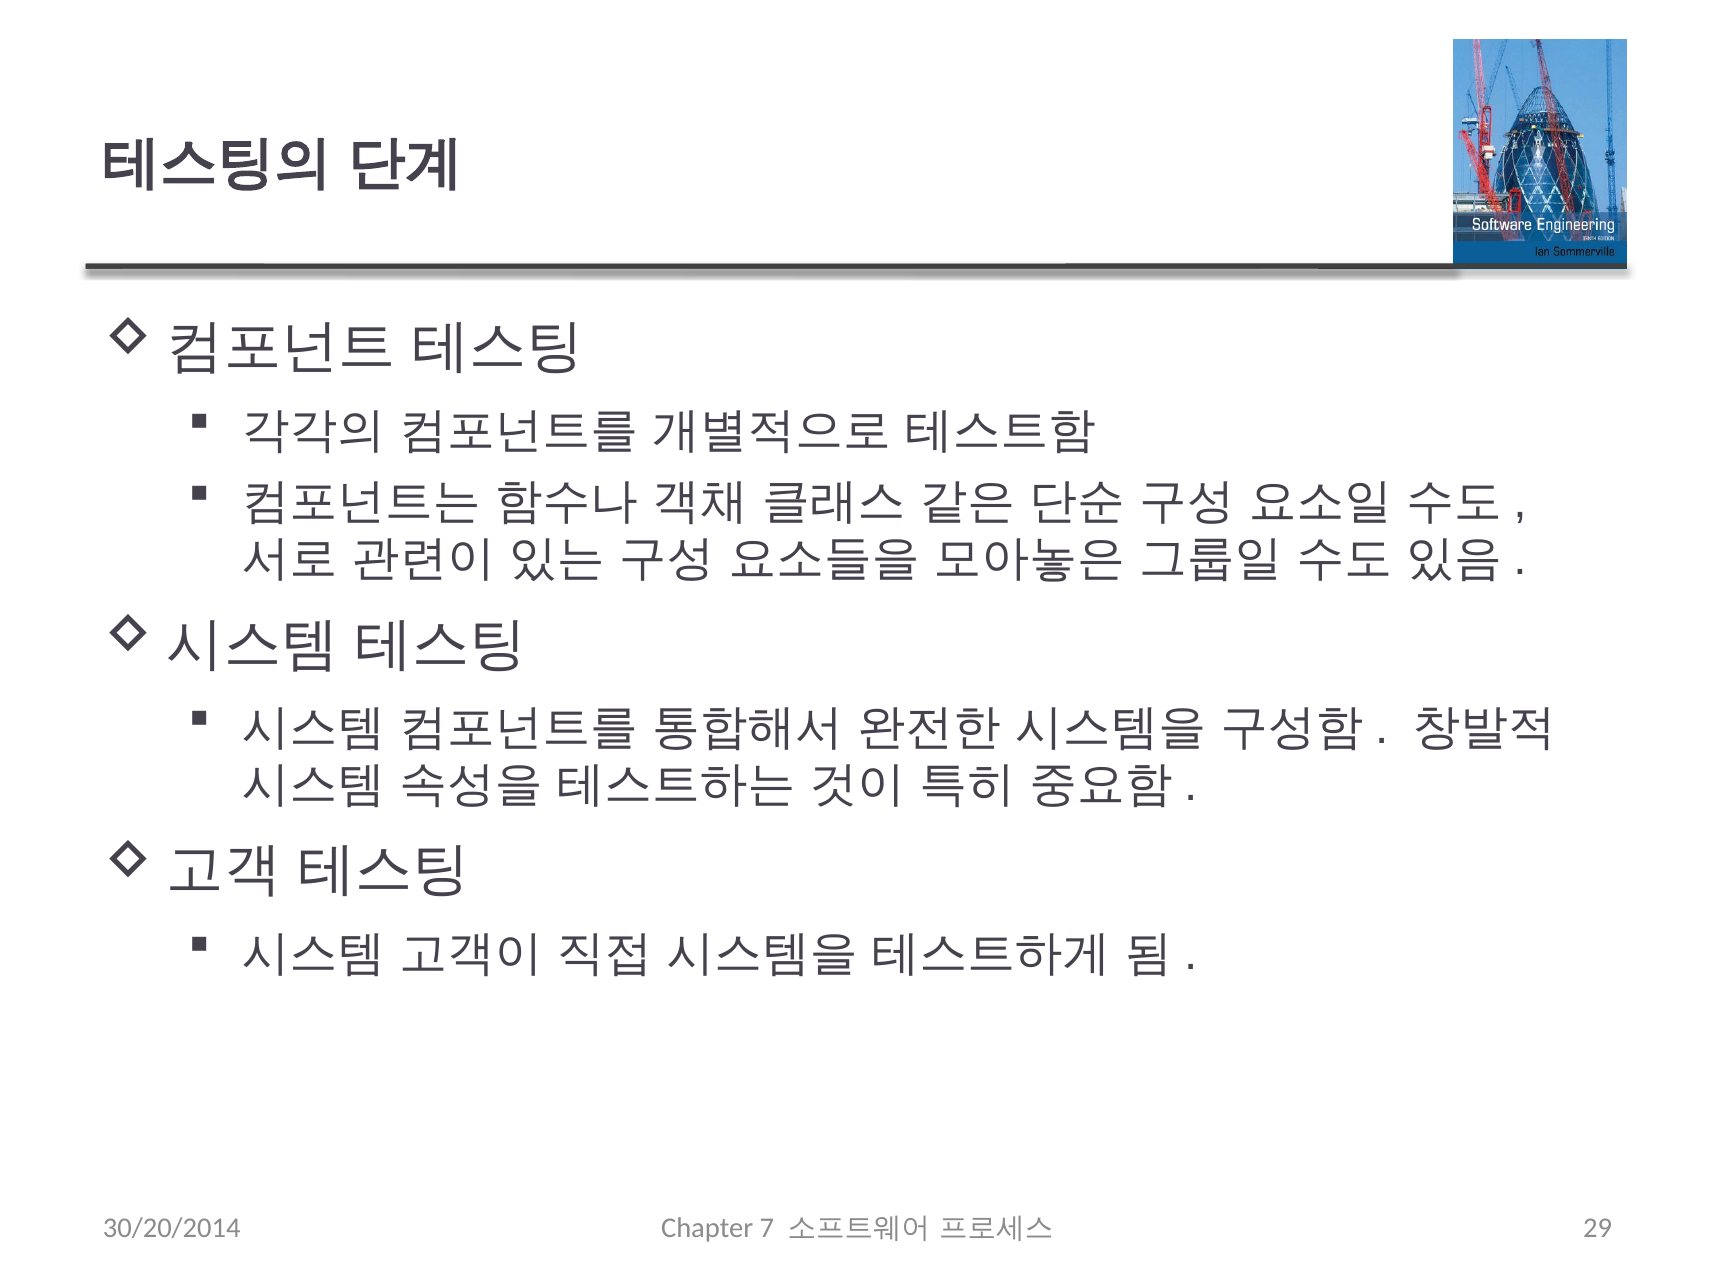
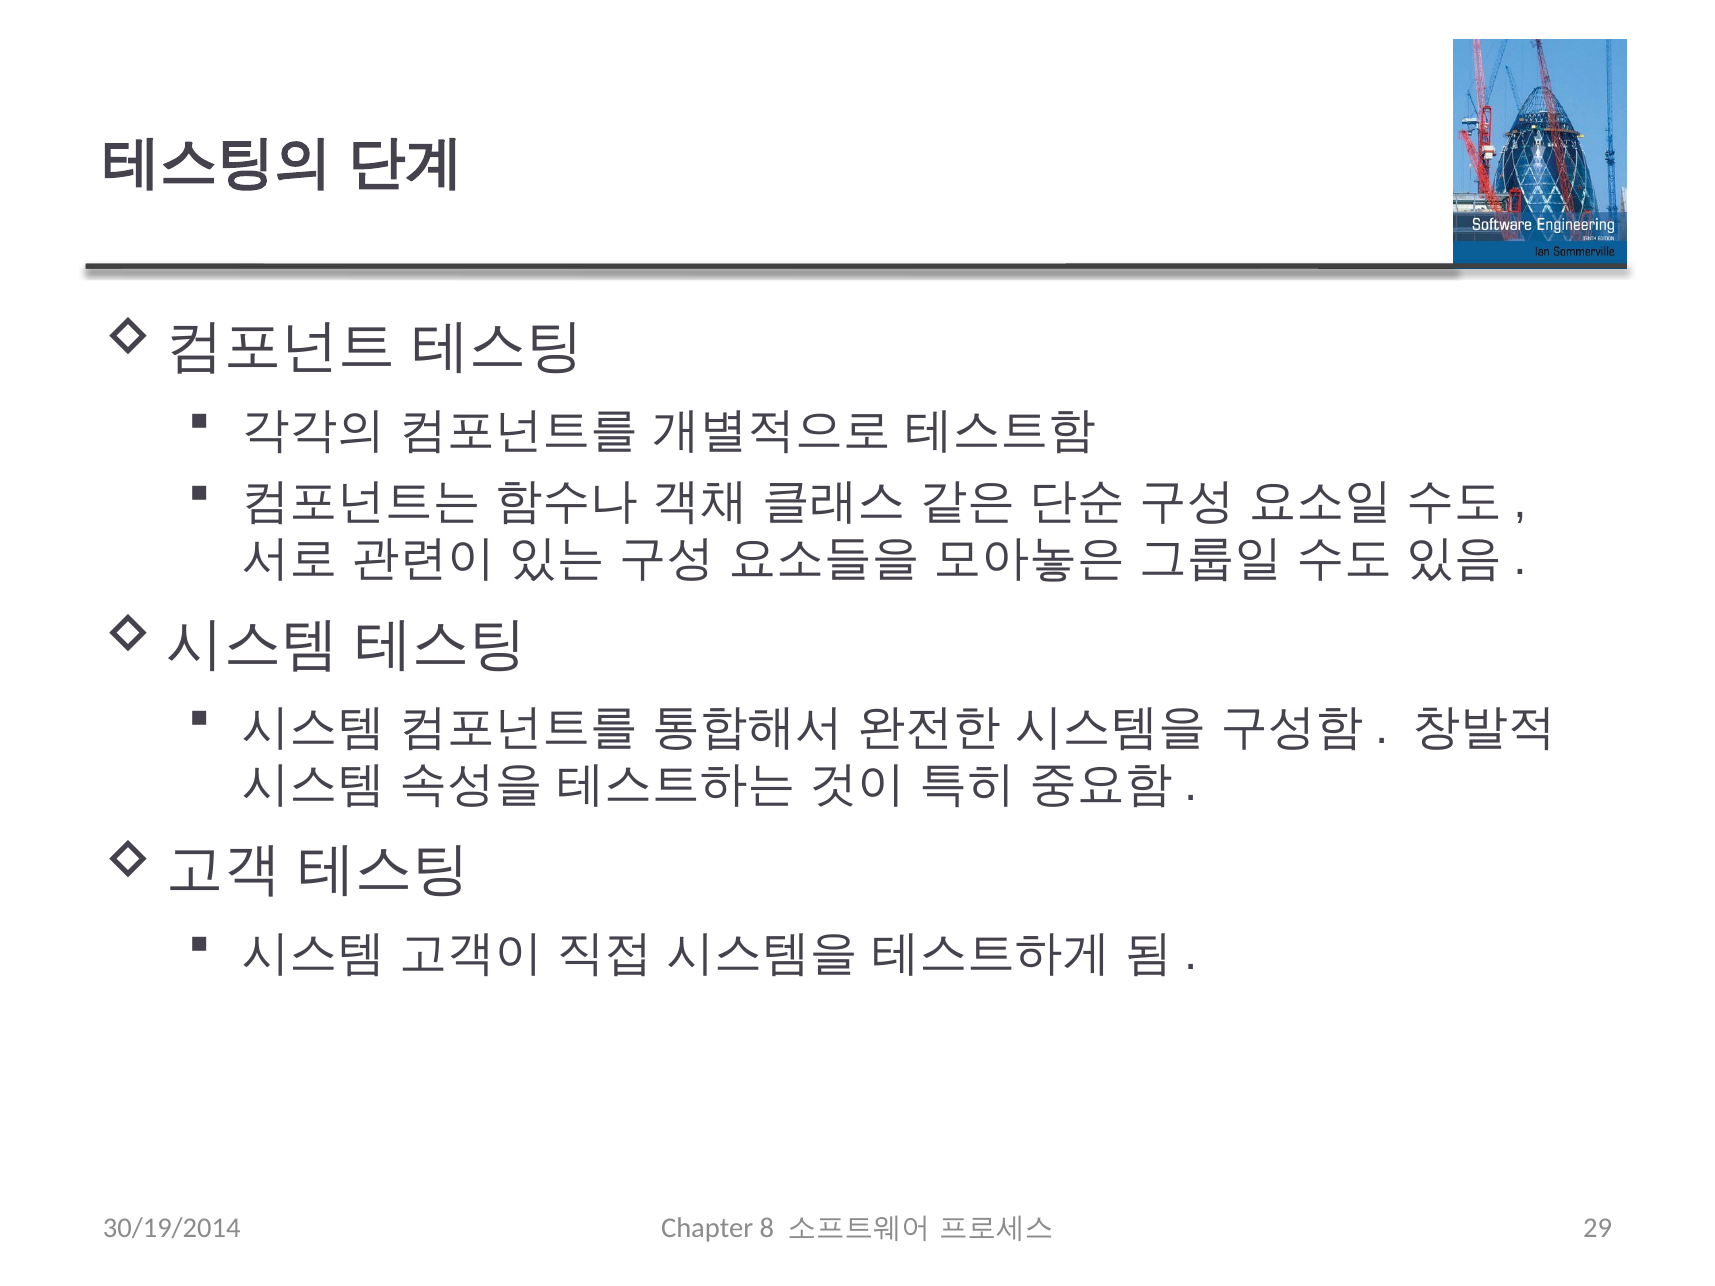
30/20/2014: 30/20/2014 -> 30/19/2014 (172, 1228)
7: 7 -> 8 (767, 1228)
